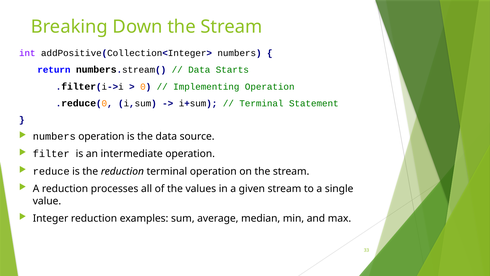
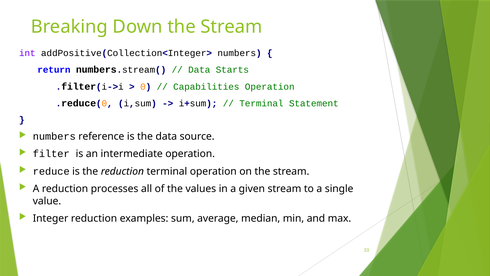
Implementing: Implementing -> Capabilities (206, 87)
numbers operation: operation -> reference (101, 136)
